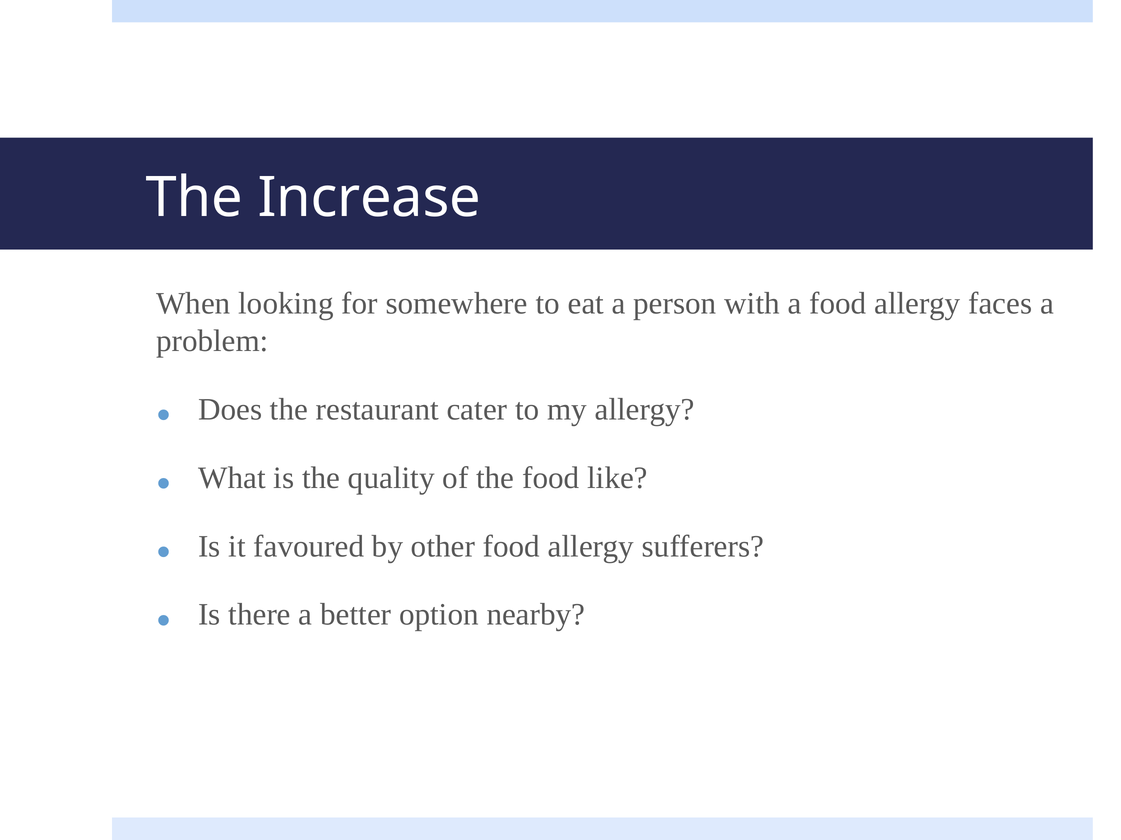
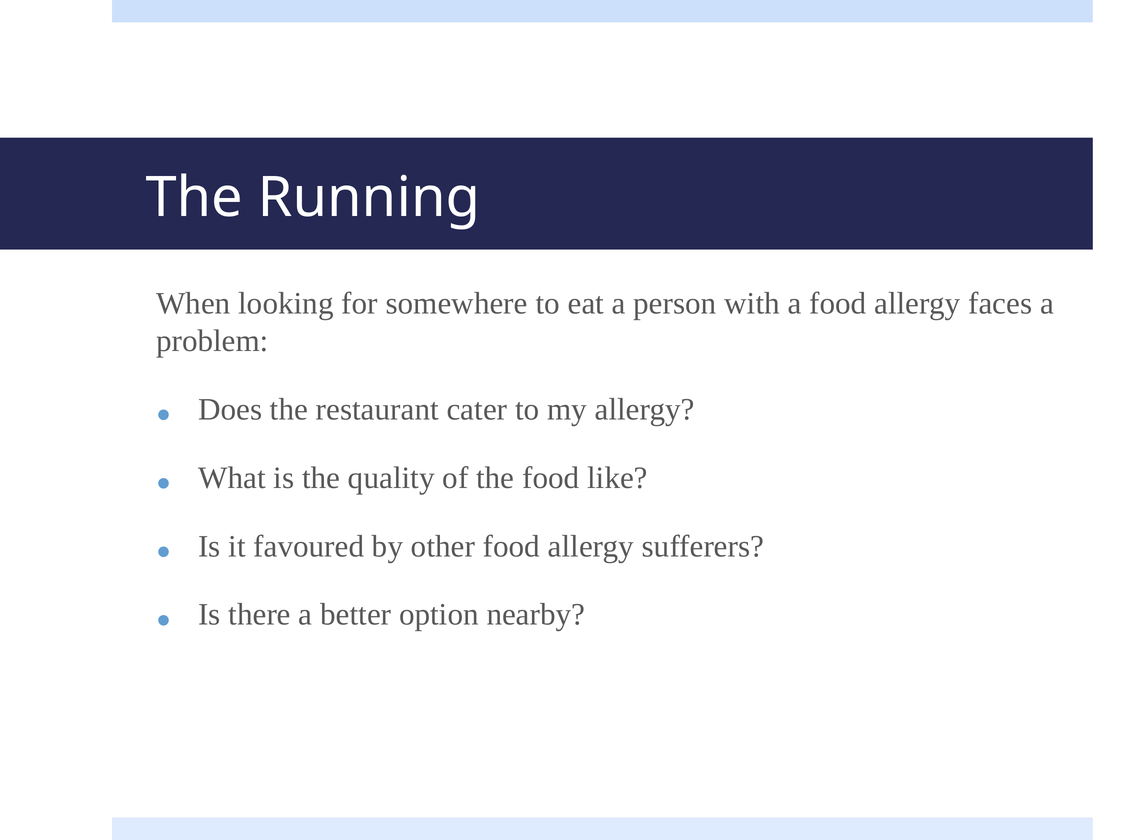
Increase: Increase -> Running (369, 198)
